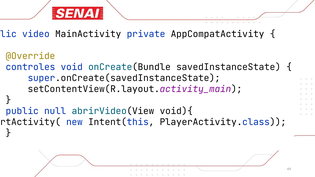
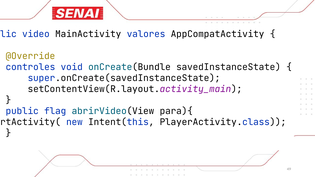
private: private -> valores (146, 34)
null: null -> flag (55, 111)
void){: void){ -> para){ (176, 111)
